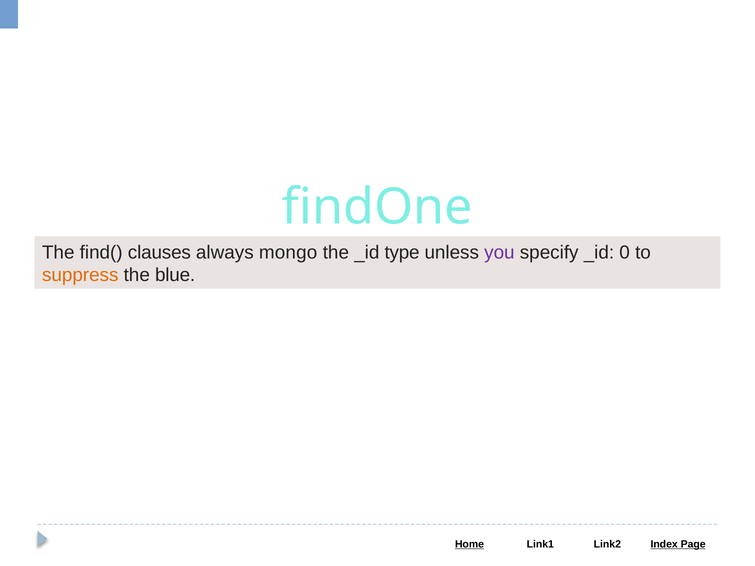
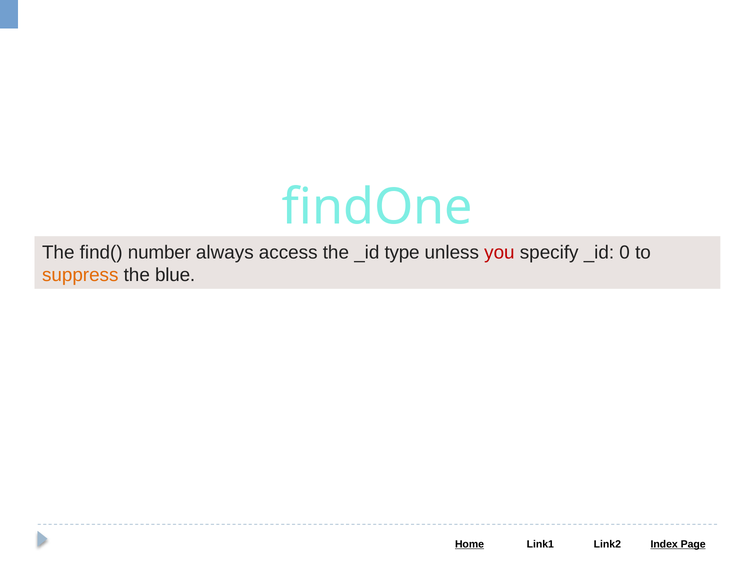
clauses: clauses -> number (159, 253)
mongo: mongo -> access (288, 253)
you colour: purple -> red (499, 253)
